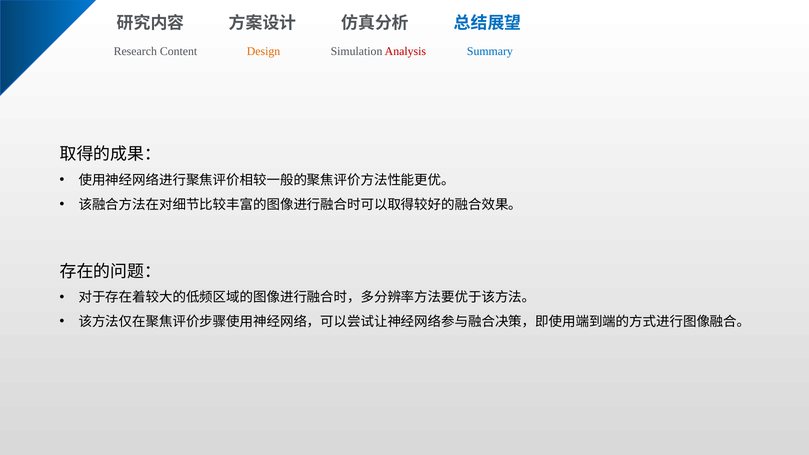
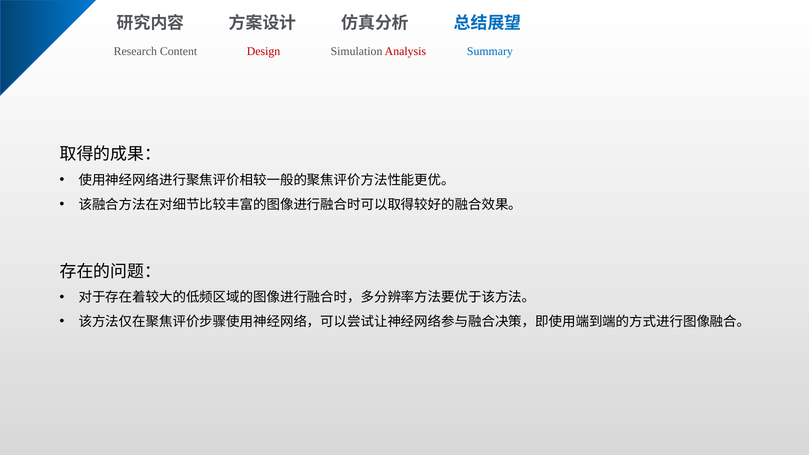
Design colour: orange -> red (264, 51)
